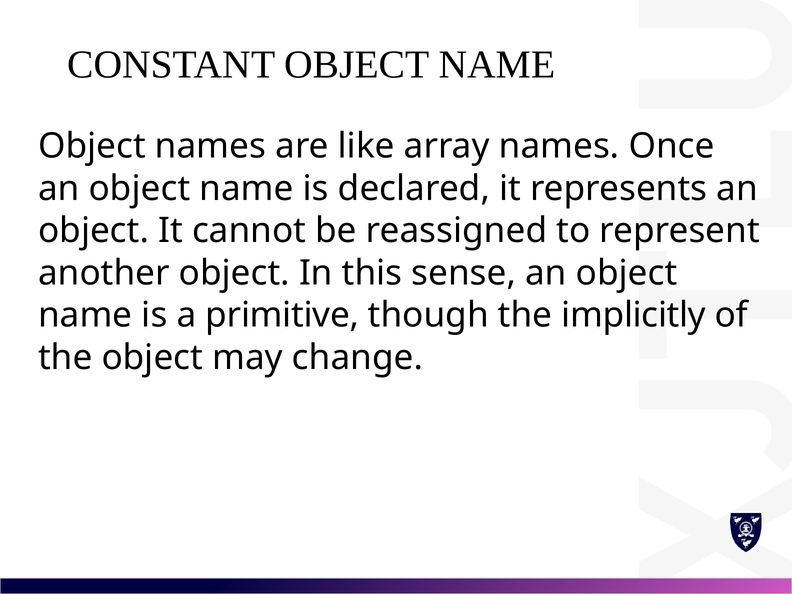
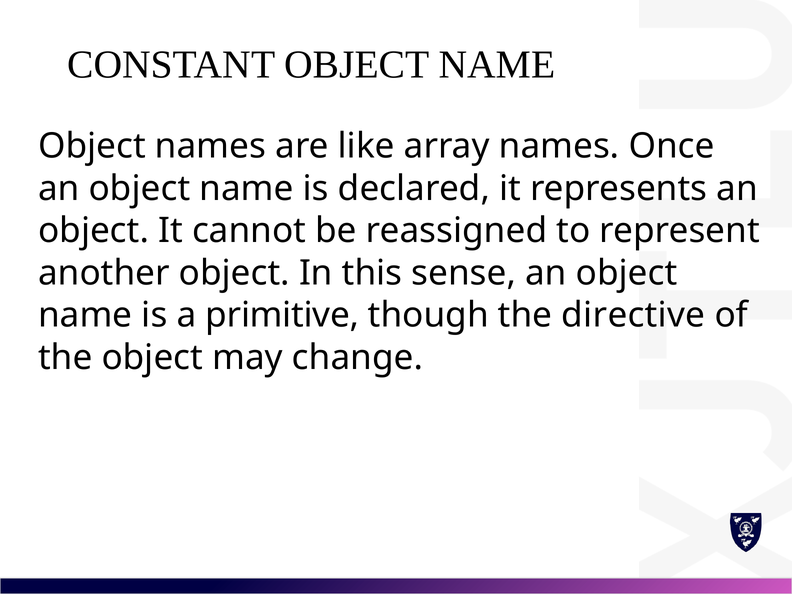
implicitly: implicitly -> directive (633, 315)
